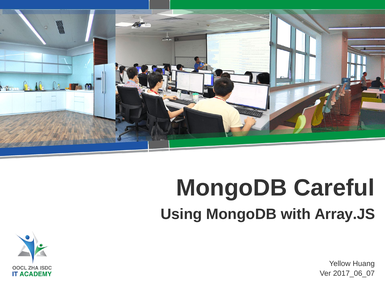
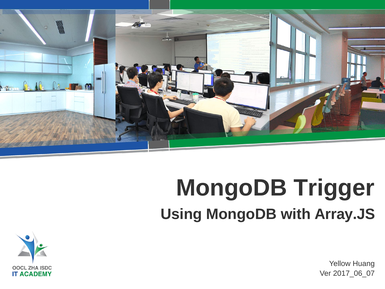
Careful: Careful -> Trigger (334, 188)
